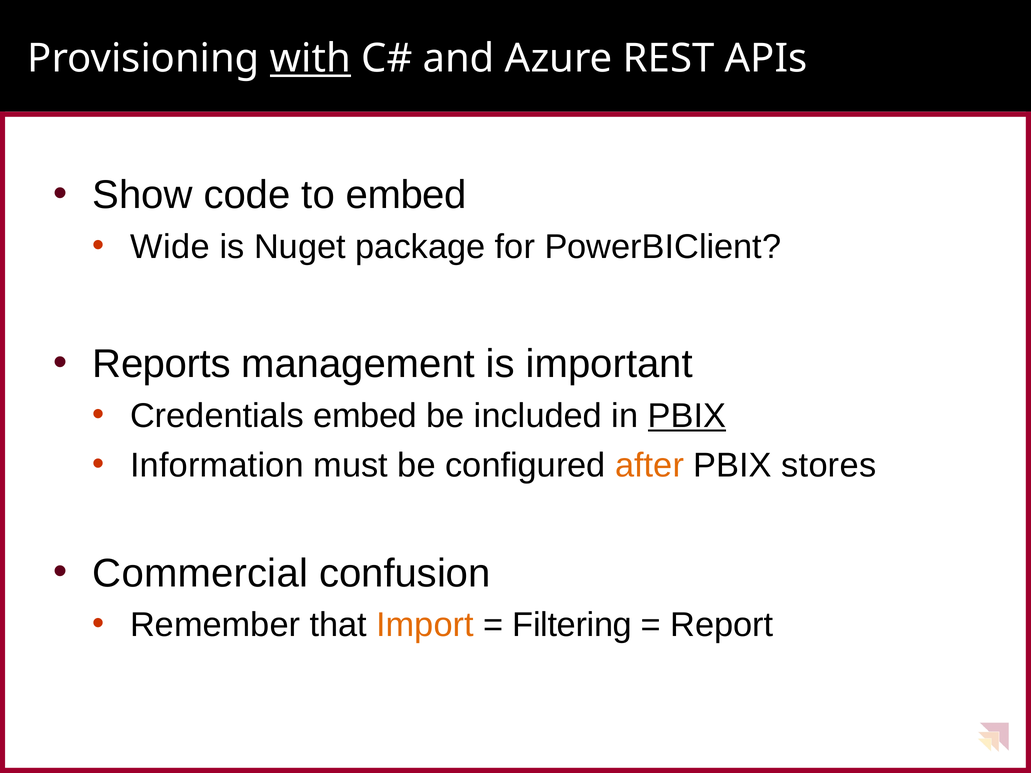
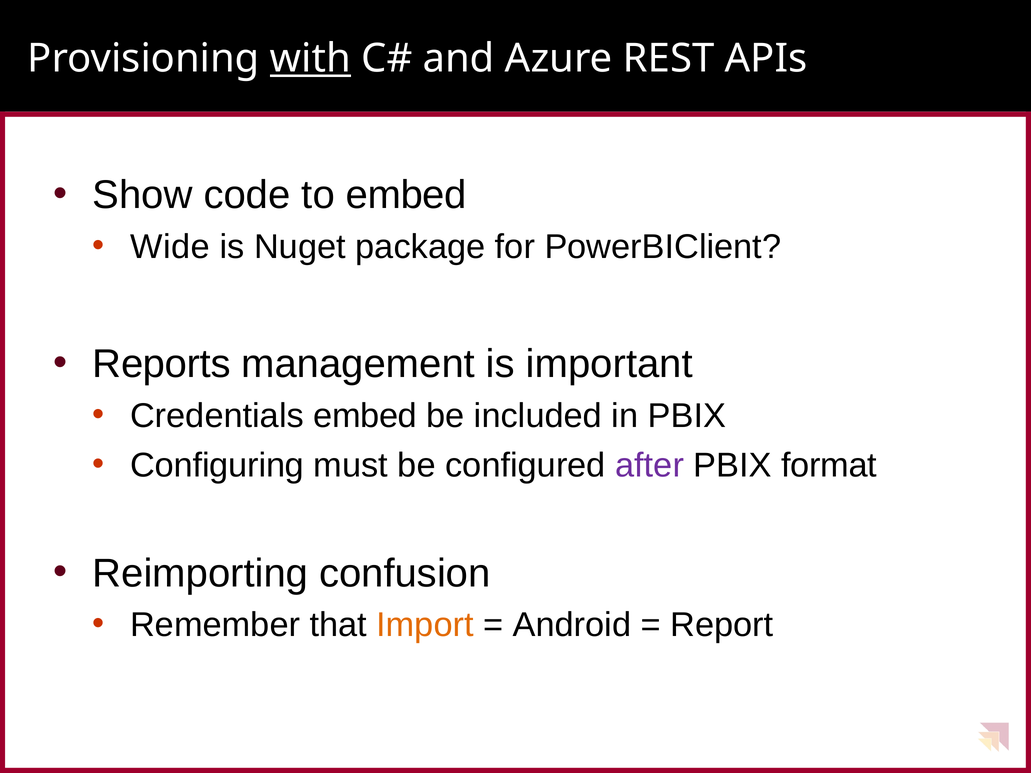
PBIX underline: present -> none (687, 416)
Information: Information -> Configuring (217, 466)
after colour: orange -> purple (650, 466)
stores: stores -> format (829, 466)
Commercial: Commercial -> Reimporting (200, 574)
Filtering: Filtering -> Android (572, 625)
